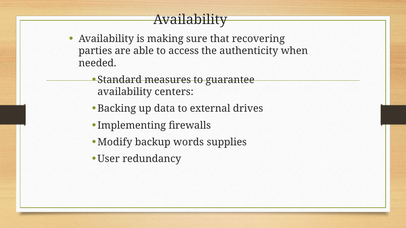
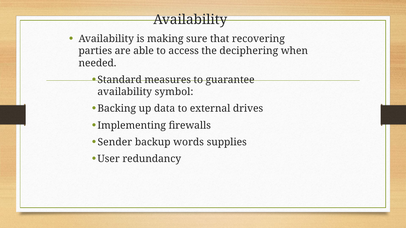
authenticity: authenticity -> deciphering (249, 51)
centers: centers -> symbol (174, 92)
Modify: Modify -> Sender (115, 142)
